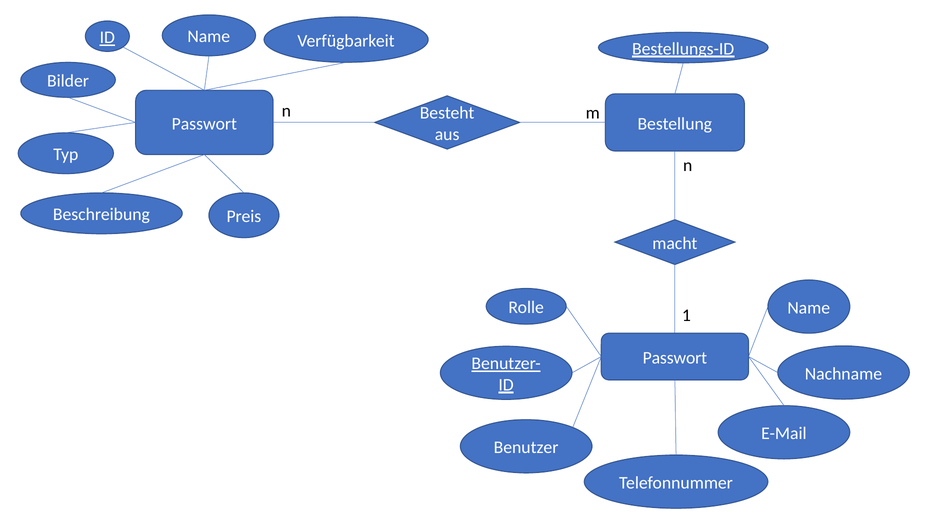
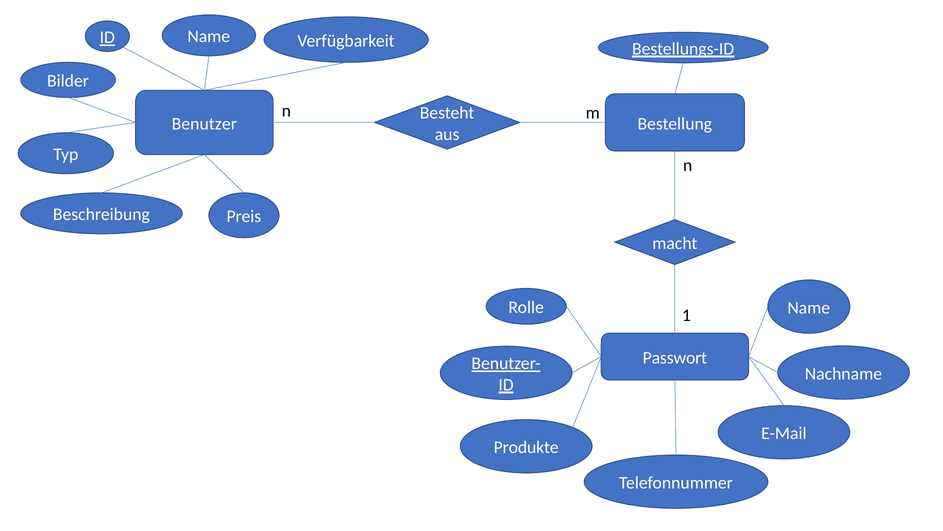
Passwort: Passwort -> Benutzer (204, 124)
Benutzer: Benutzer -> Produkte (526, 447)
